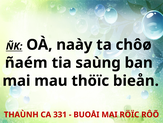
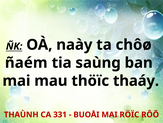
bieån: bieån -> thaáy (136, 80)
